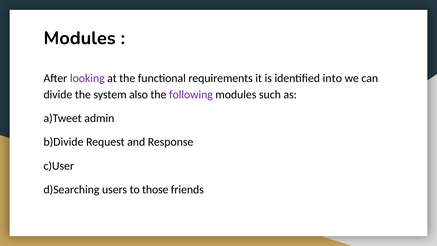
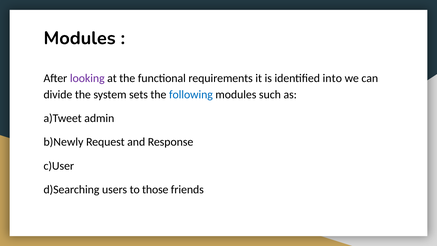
also: also -> sets (139, 95)
following colour: purple -> blue (191, 95)
b)Divide: b)Divide -> b)Newly (63, 142)
